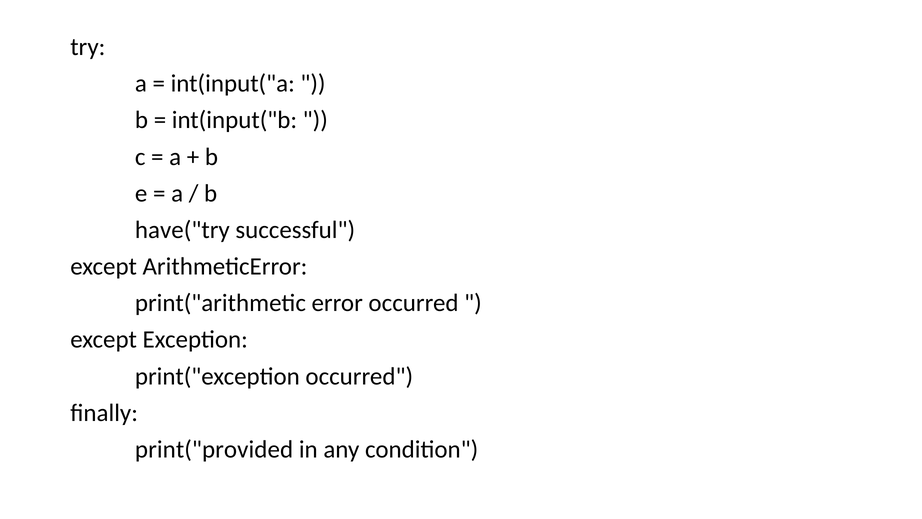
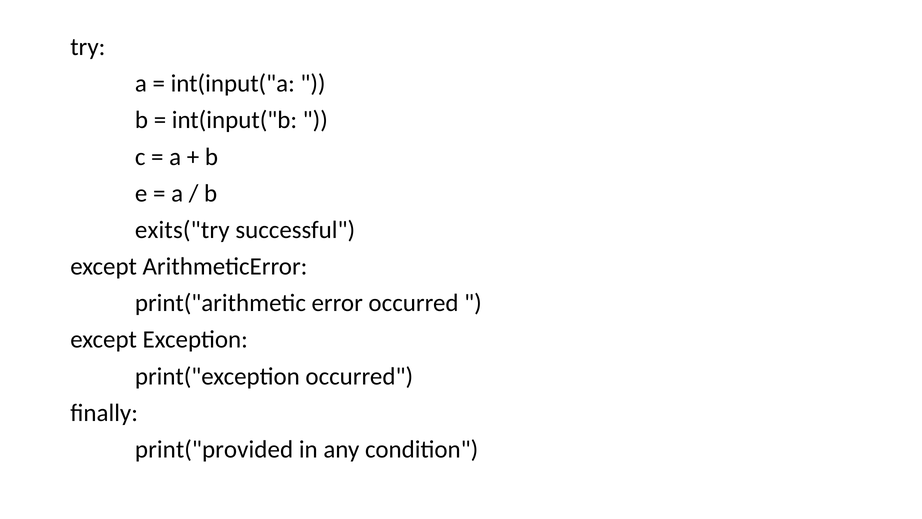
have("try: have("try -> exits("try (182, 230)
